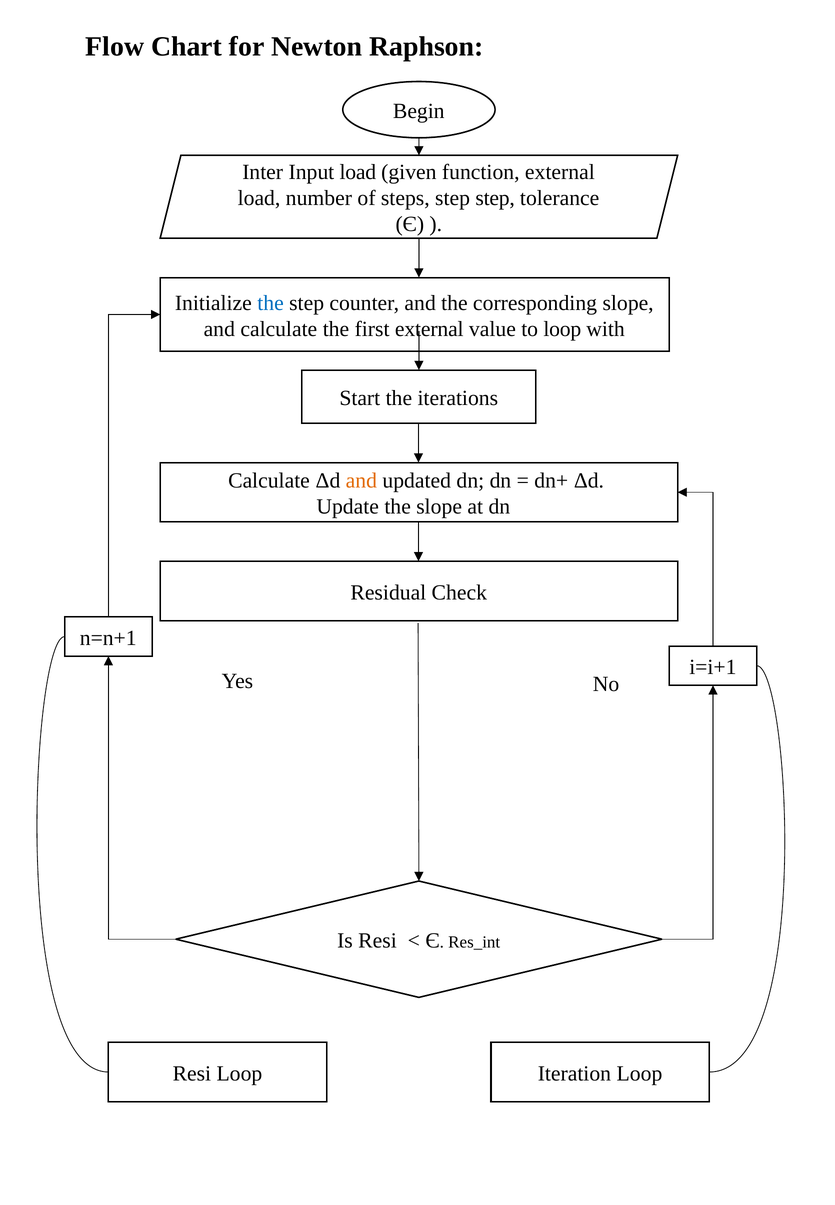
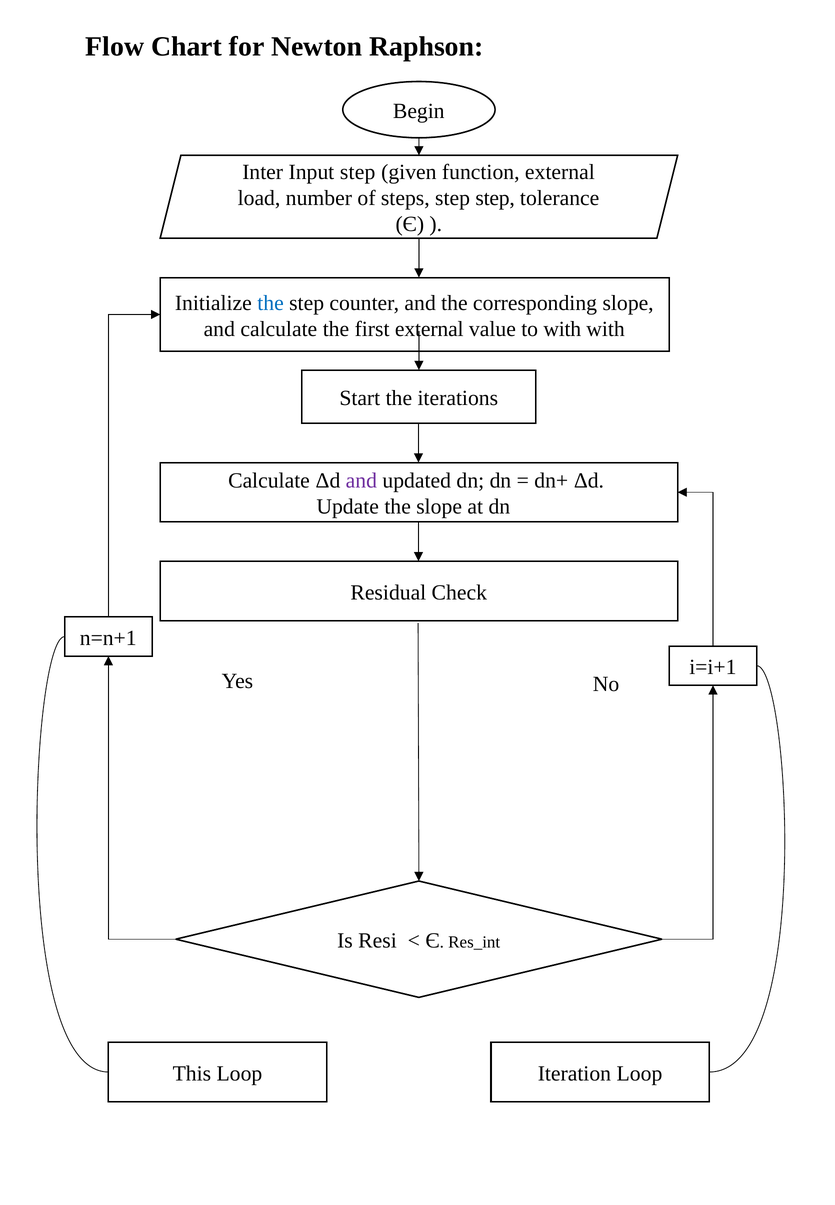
Input load: load -> step (358, 172)
to loop: loop -> with (562, 329)
and colour: orange -> purple (361, 481)
Resi: Resi -> This (192, 1074)
